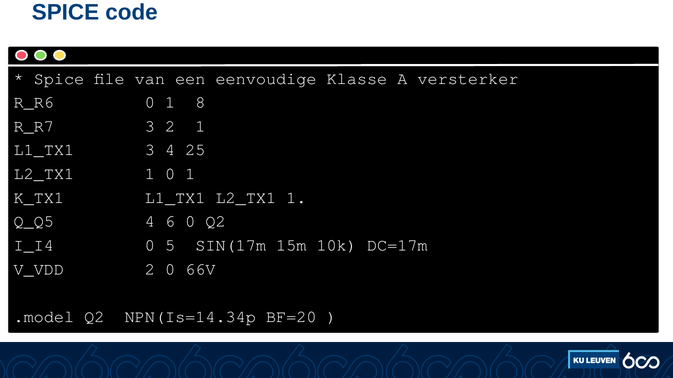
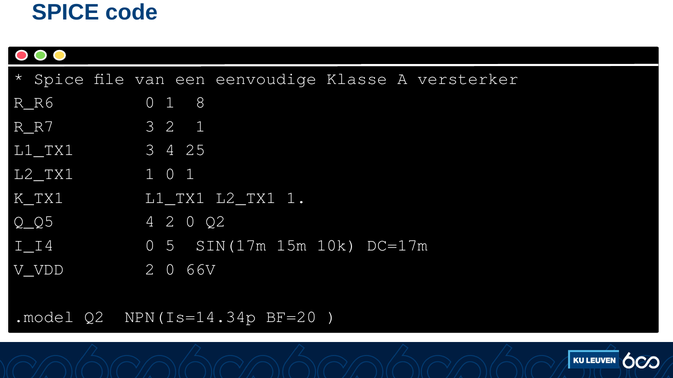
4 6: 6 -> 2 (170, 222)
